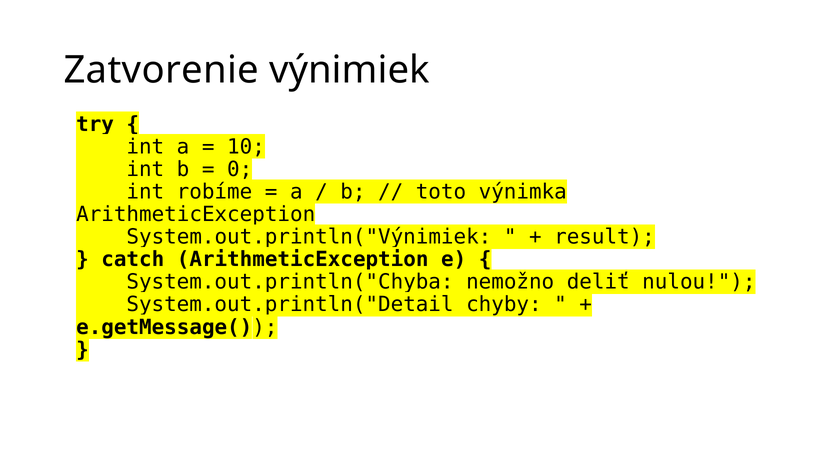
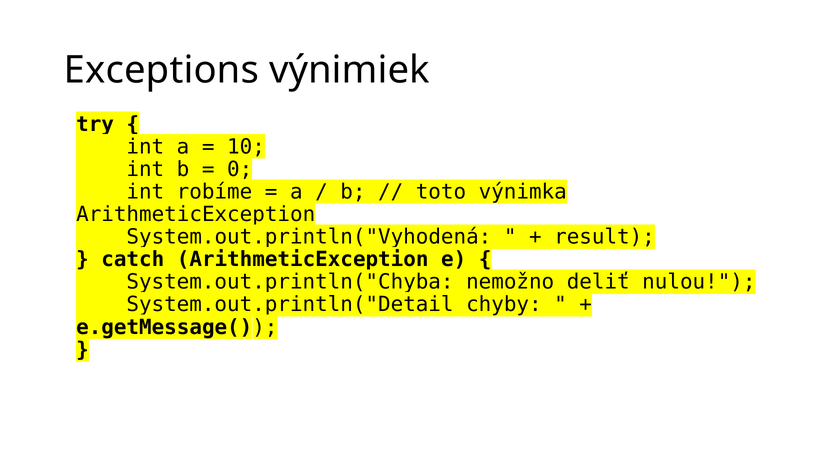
Zatvorenie: Zatvorenie -> Exceptions (161, 70)
System.out.println("Výnimiek: System.out.println("Výnimiek -> System.out.println("Vyhodená (309, 237)
